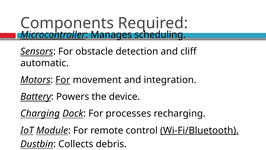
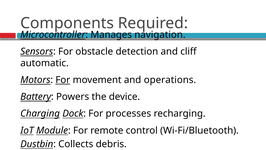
scheduling: scheduling -> navigation (160, 35)
integration: integration -> operations (170, 80)
Wi-Fi/Bluetooth underline: present -> none (199, 130)
